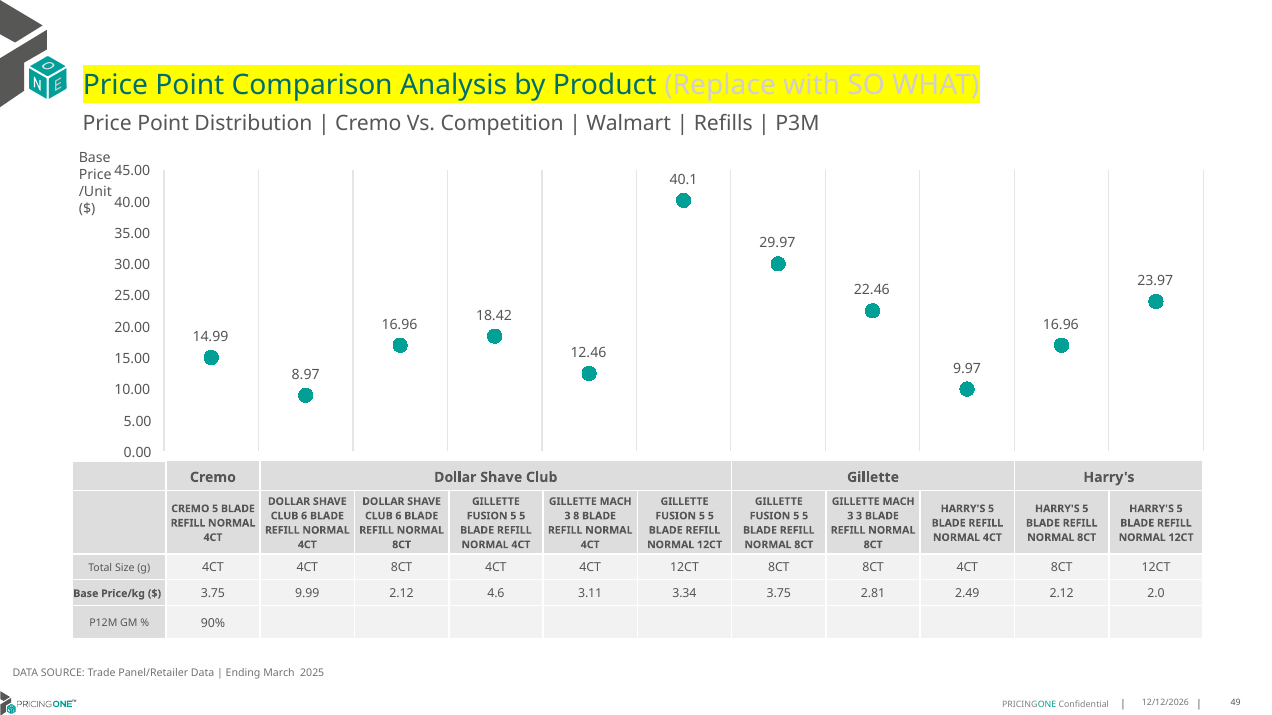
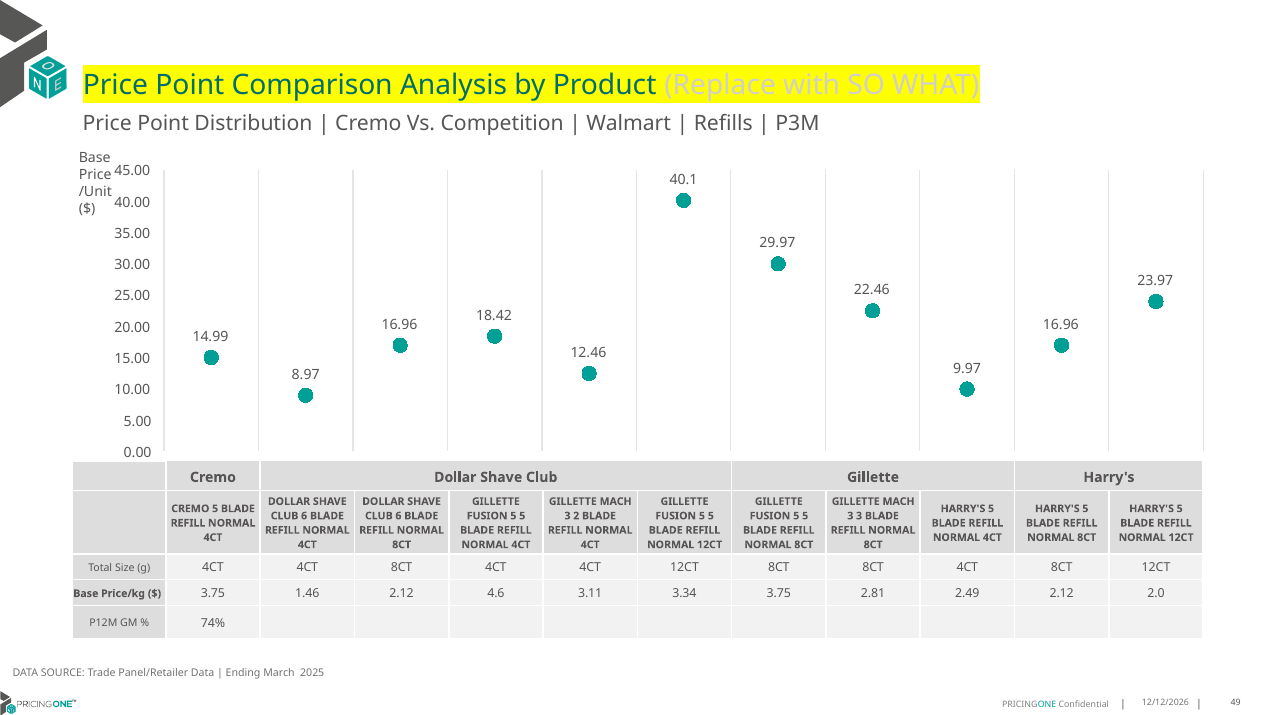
8: 8 -> 2 (576, 516)
9.99: 9.99 -> 1.46 (307, 594)
90%: 90% -> 74% (213, 624)
